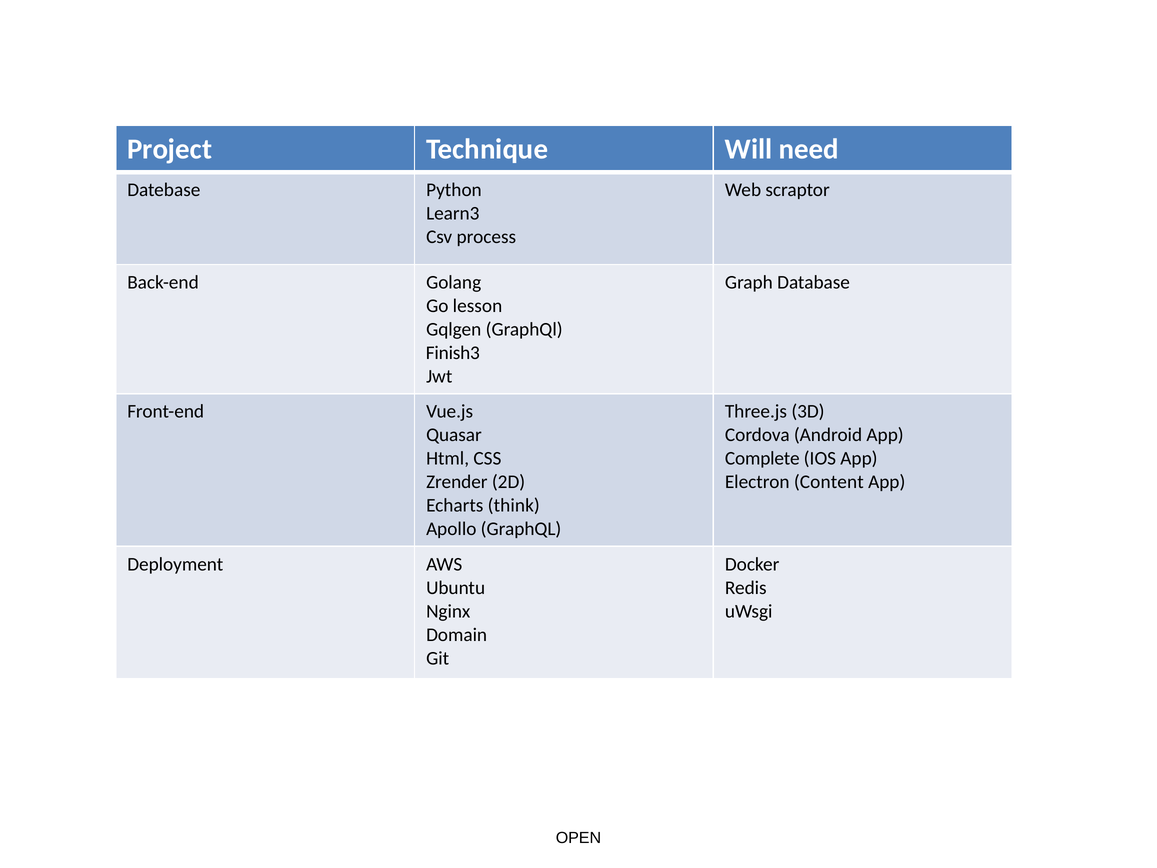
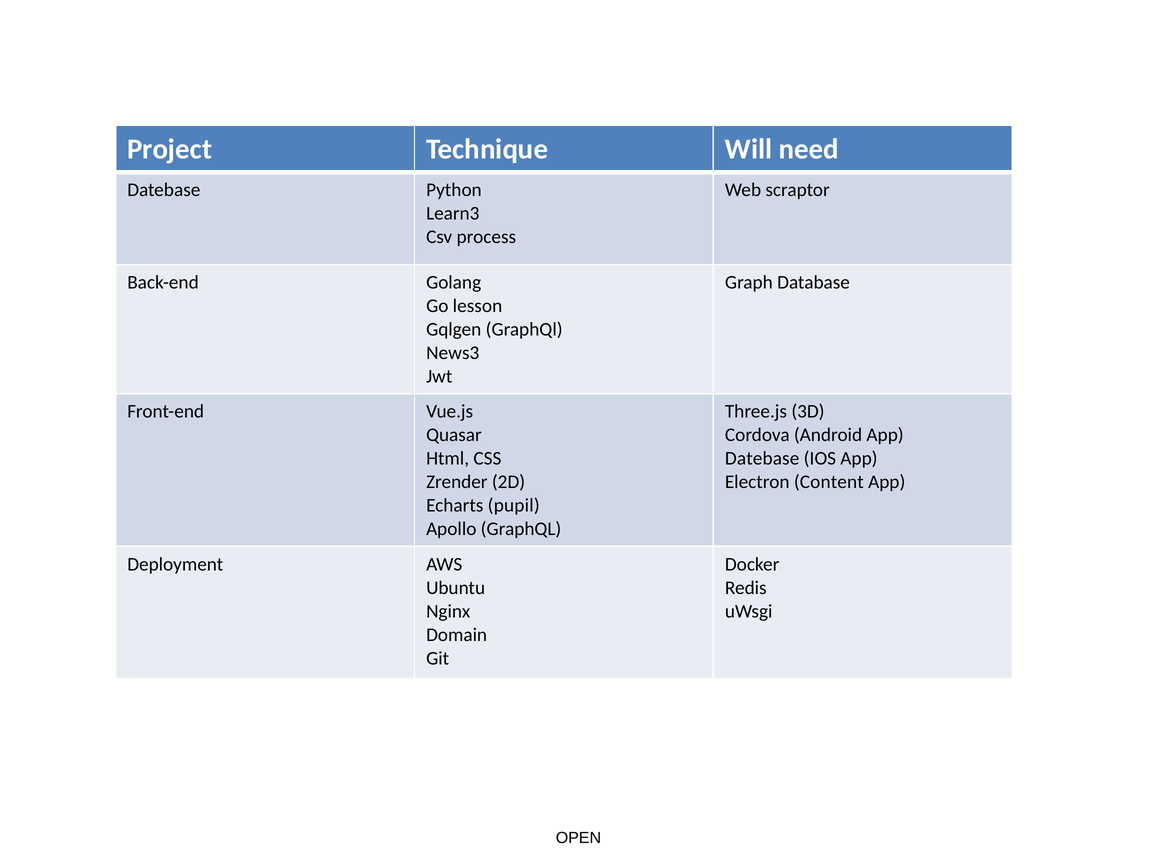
Finish3: Finish3 -> News3 (453, 353)
Complete: Complete -> Datebase (762, 458)
think: think -> pupil (514, 505)
